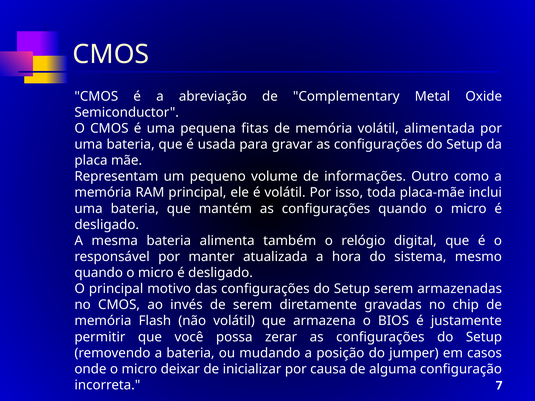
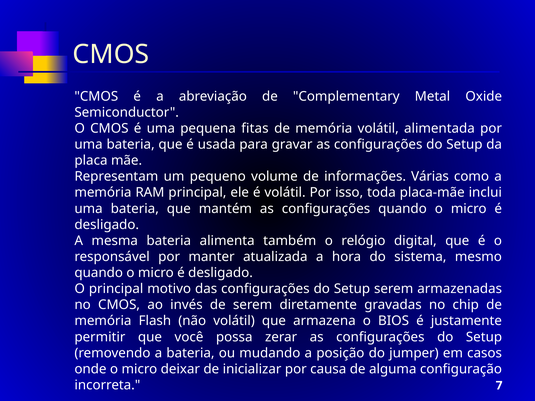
Outro: Outro -> Várias (430, 177)
